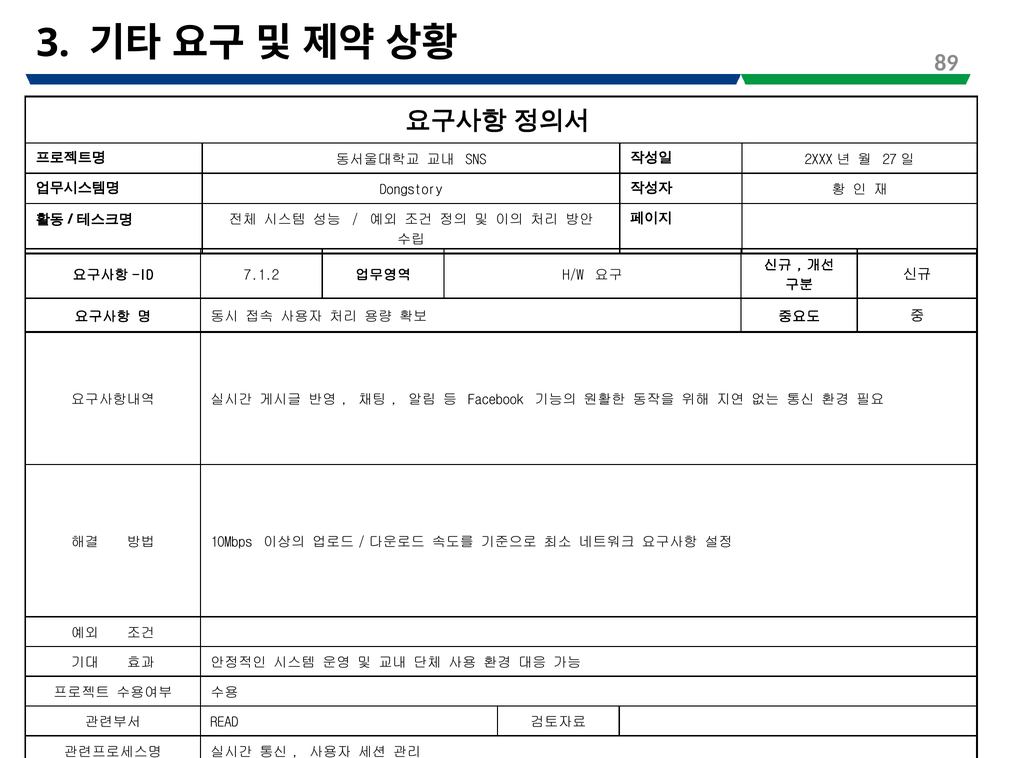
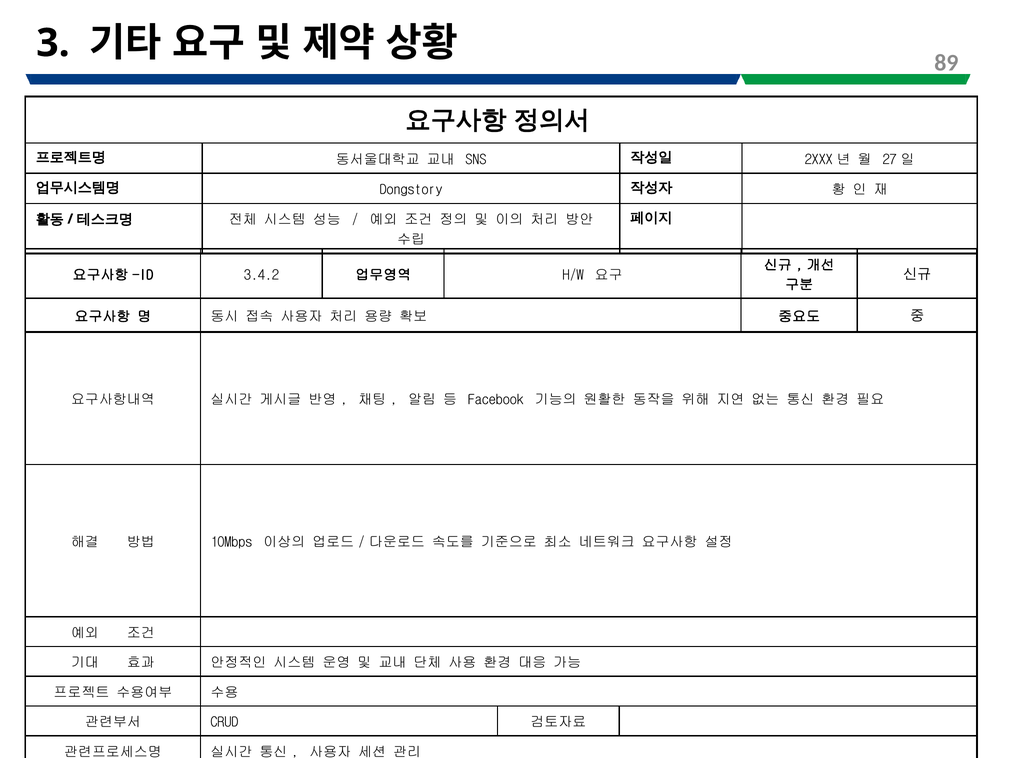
7.1.2: 7.1.2 -> 3.4.2 (261, 275)
READ: READ -> CRUD (224, 722)
